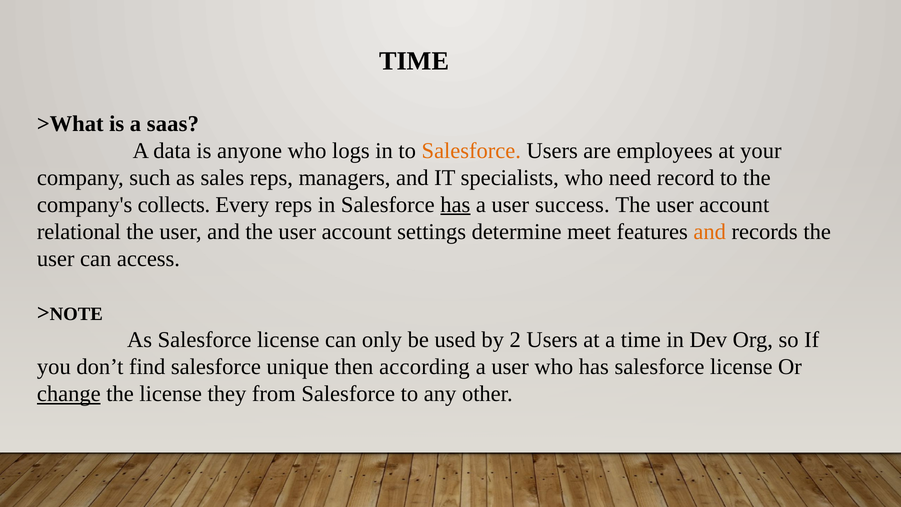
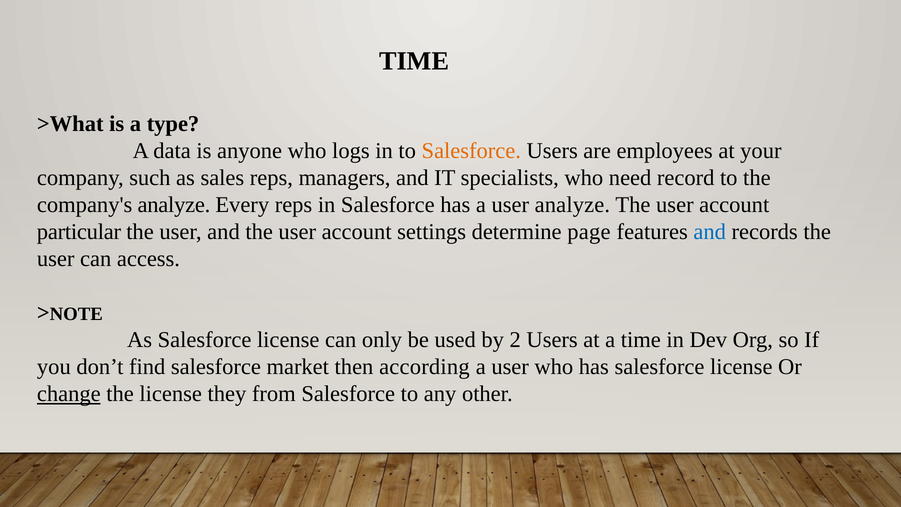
saas: saas -> type (173, 124)
company's collects: collects -> analyze (174, 205)
has underline: present -> none (455, 205)
user success: success -> analyze (572, 205)
relational: relational -> particular (79, 232)
meet: meet -> page (589, 232)
and colour: orange -> blue (710, 232)
unique: unique -> market (298, 367)
